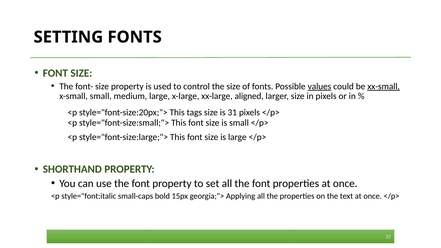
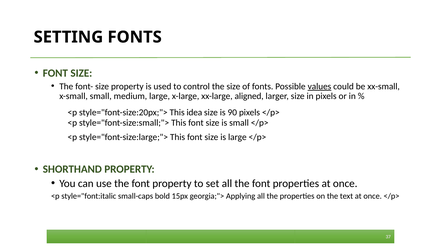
xx-small underline: present -> none (384, 86)
tags: tags -> idea (194, 112)
31: 31 -> 90 (232, 112)
